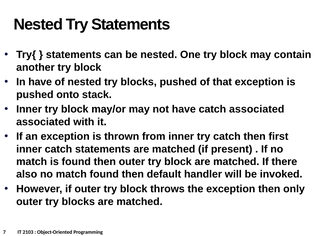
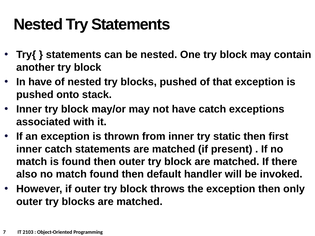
catch associated: associated -> exceptions (257, 109)
try catch: catch -> static (227, 137)
